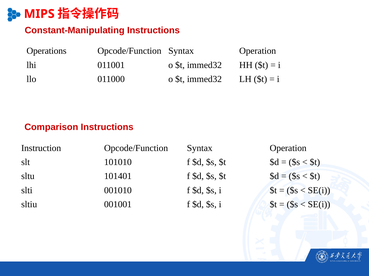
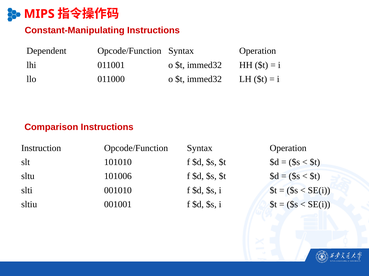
Operations: Operations -> Dependent (46, 51)
101401: 101401 -> 101006 (118, 177)
